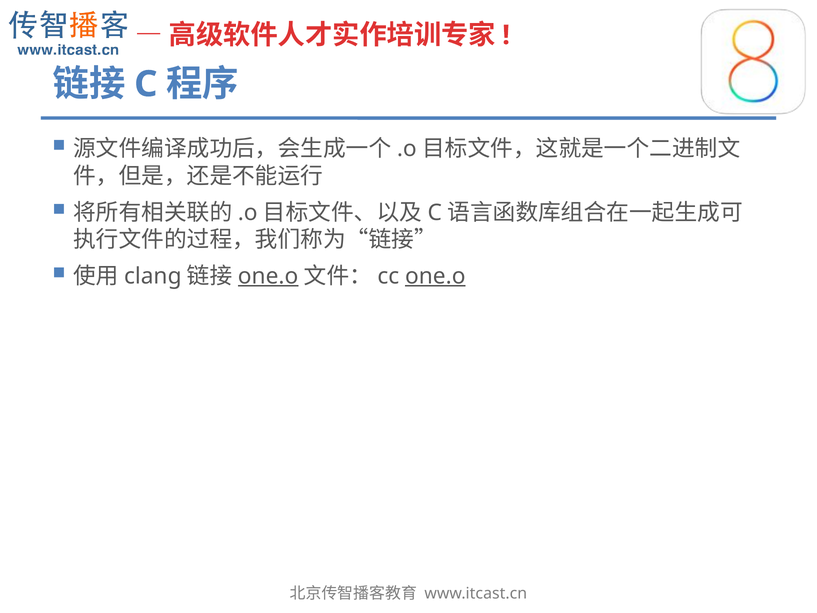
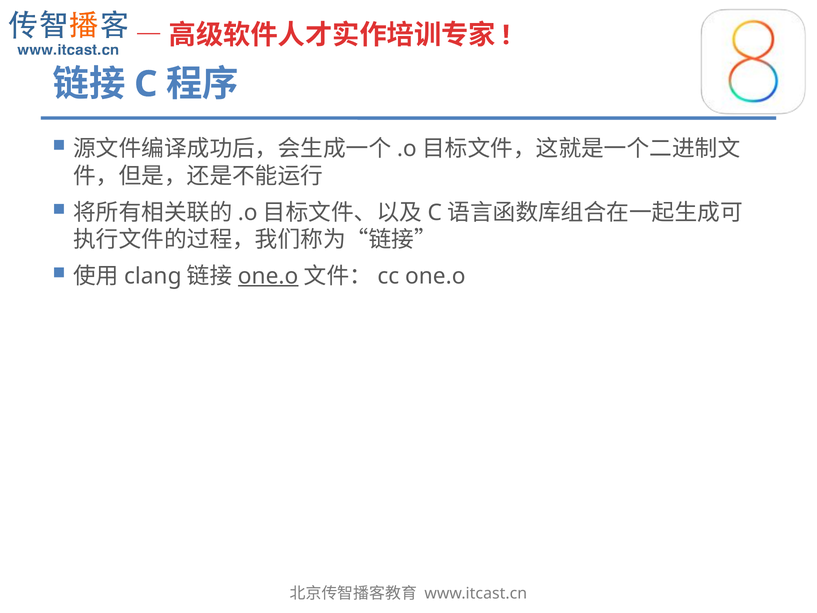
one.o underline: present -> none (435, 276)
